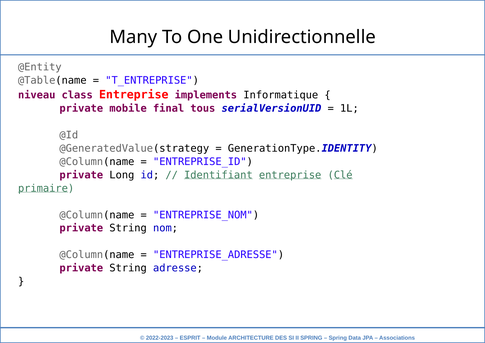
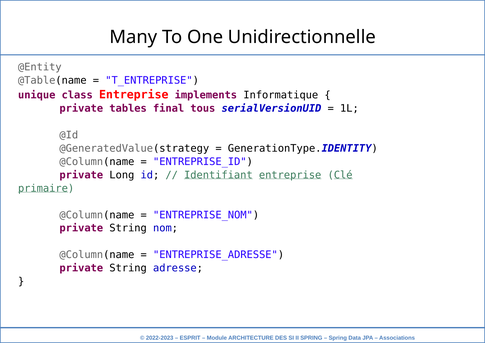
niveau: niveau -> unique (37, 95)
mobile: mobile -> tables (128, 108)
